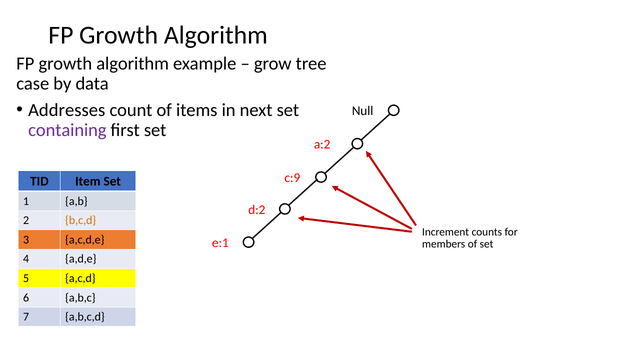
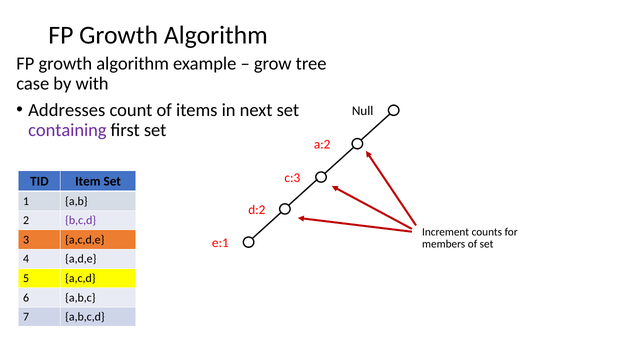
data: data -> with (92, 83)
c:9: c:9 -> c:3 (292, 178)
b,c,d colour: orange -> purple (81, 220)
